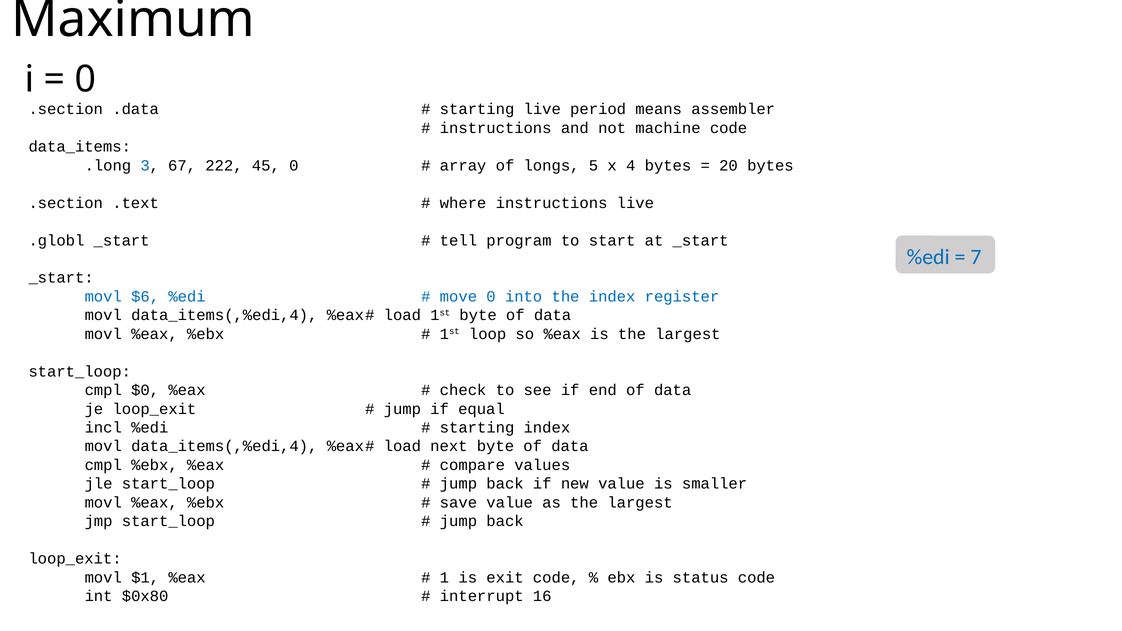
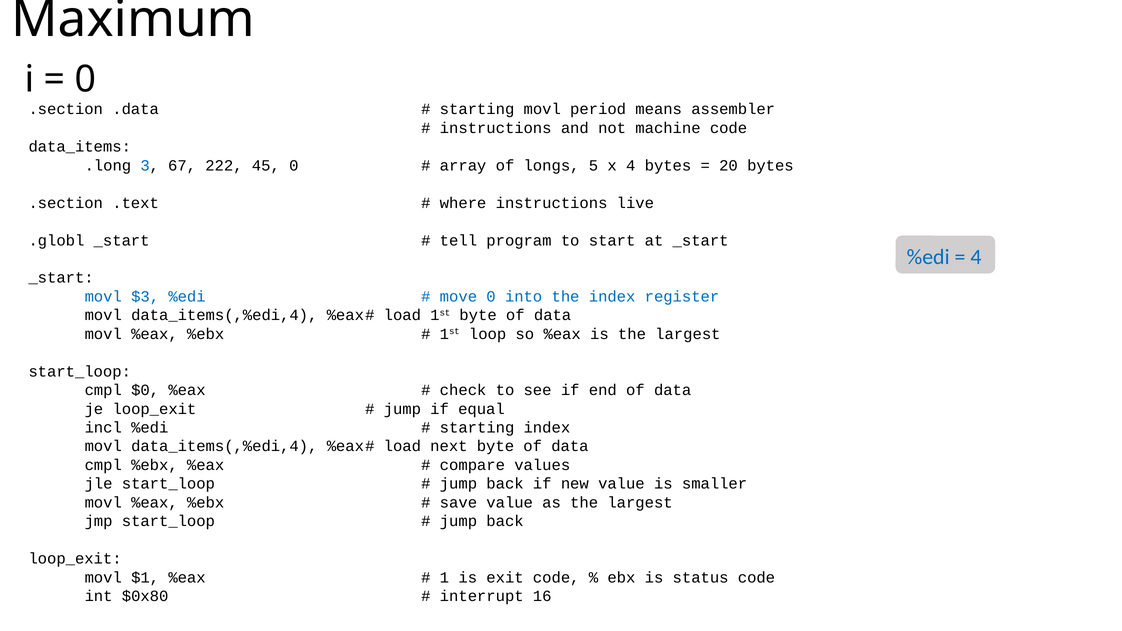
starting live: live -> movl (542, 109)
7: 7 -> 4 (976, 257)
$6: $6 -> $3 (145, 297)
